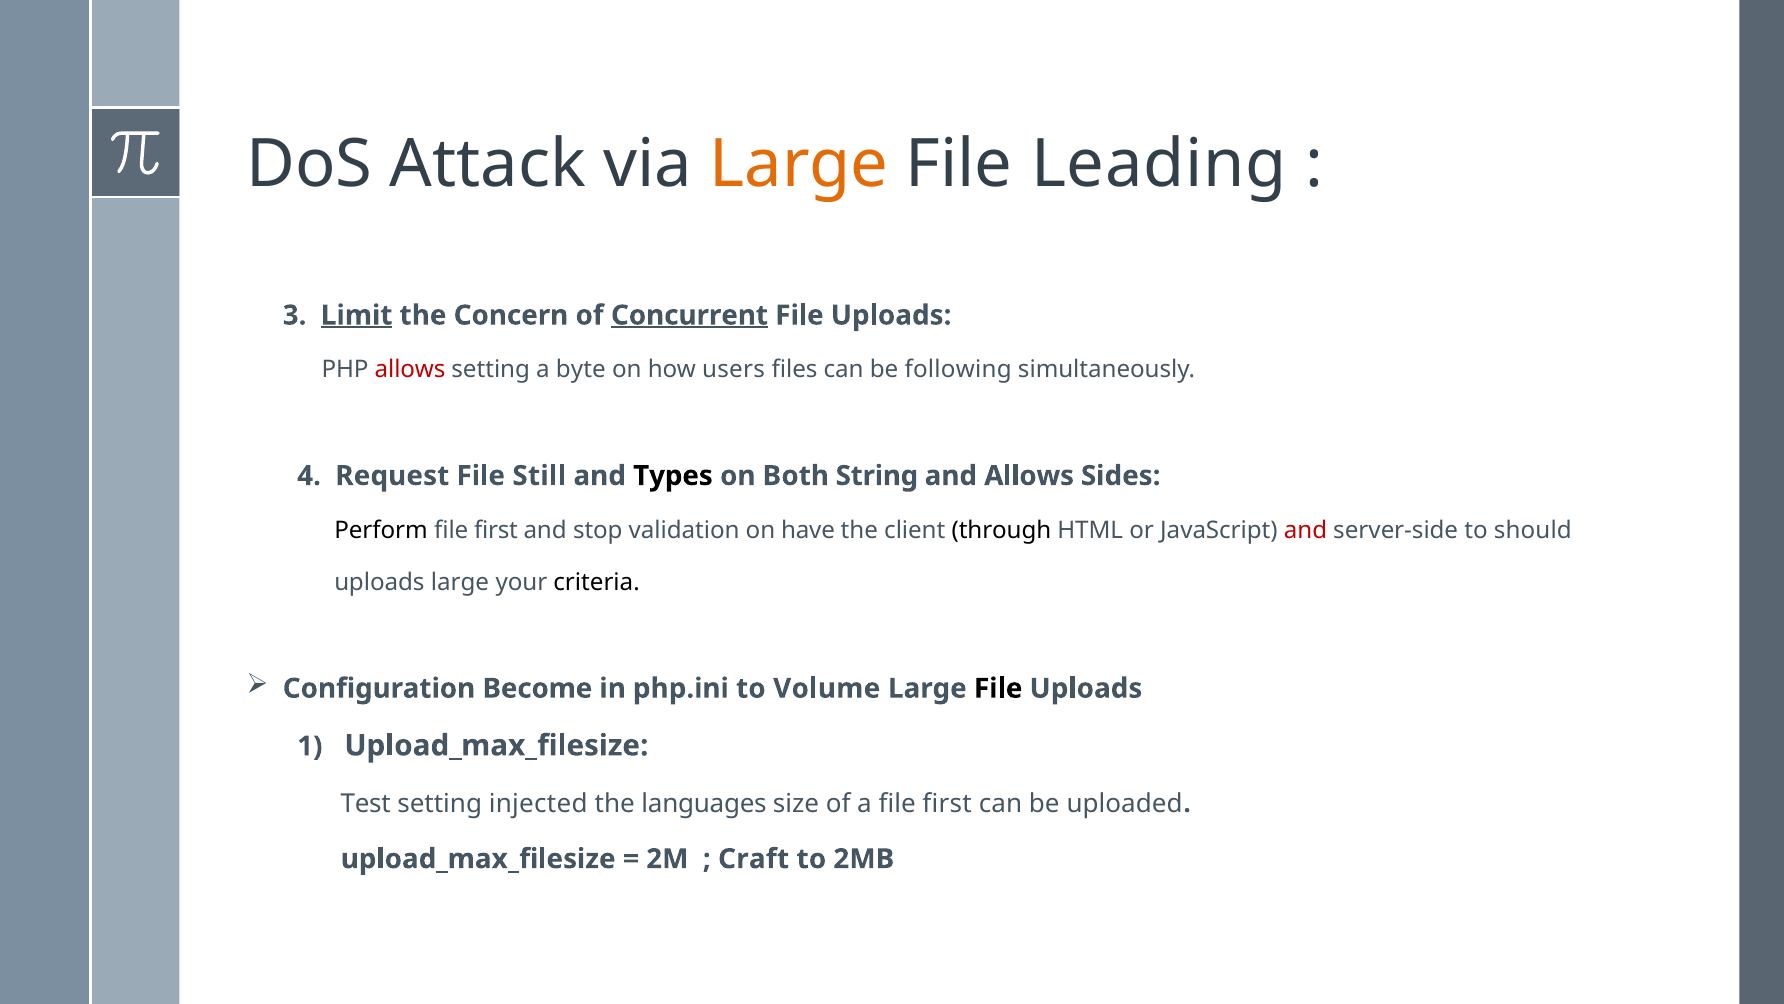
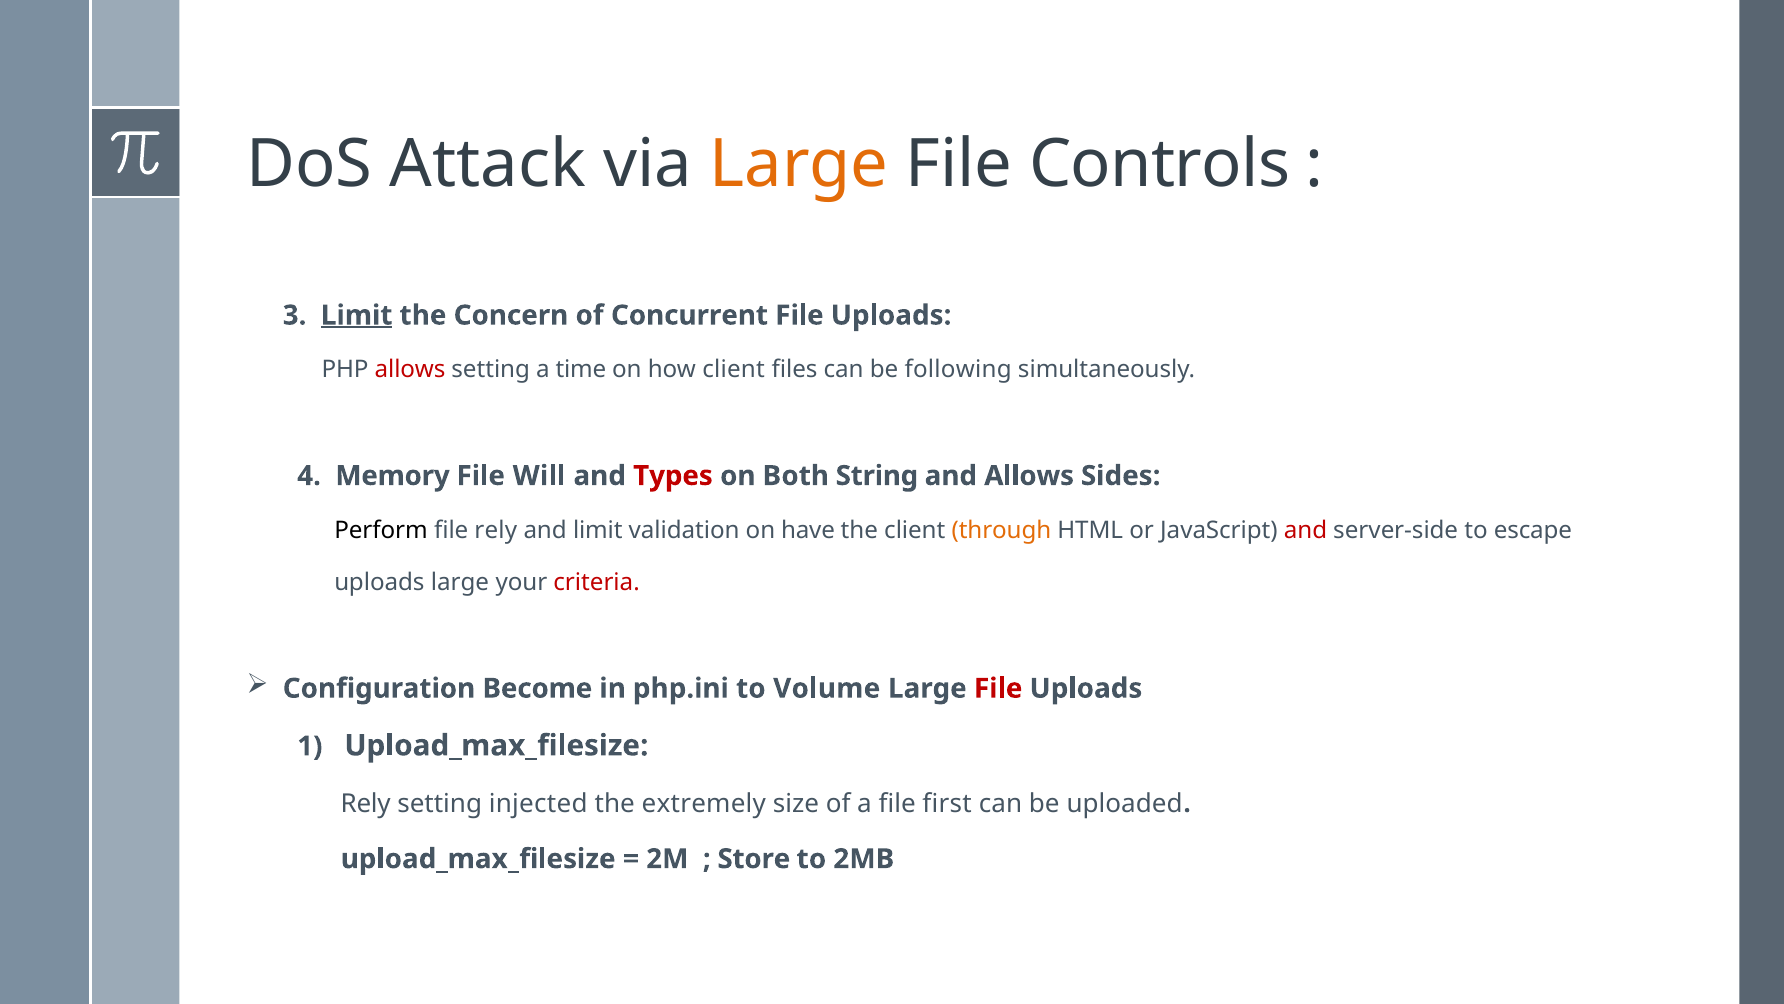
Leading: Leading -> Controls (1160, 164)
Concurrent underline: present -> none (689, 315)
byte: byte -> time (581, 369)
how users: users -> client (734, 369)
Request: Request -> Memory (392, 476)
Still: Still -> Will (539, 476)
Types colour: black -> red (673, 476)
first: first -> rely (496, 530)
and stop: stop -> limit (598, 530)
through colour: black -> orange (1001, 530)
should: should -> escape (1533, 530)
criteria colour: black -> red (597, 582)
File colour: black -> red (998, 688)
Test: Test -> Rely (366, 803)
languages: languages -> extremely (704, 803)
Craft: Craft -> Store (754, 859)
